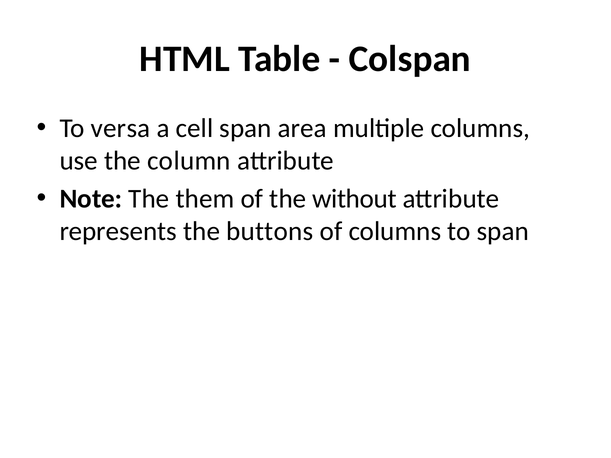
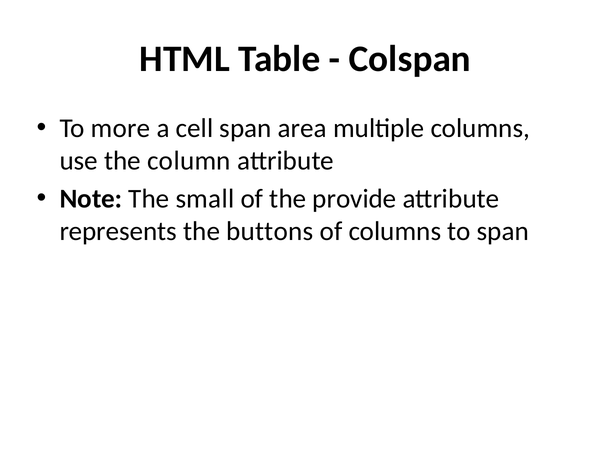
versa: versa -> more (121, 128)
them: them -> small (205, 199)
without: without -> provide (354, 199)
